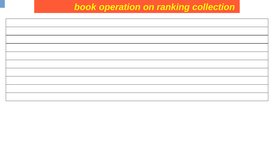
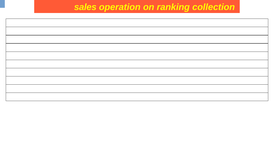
book: book -> sales (85, 7)
